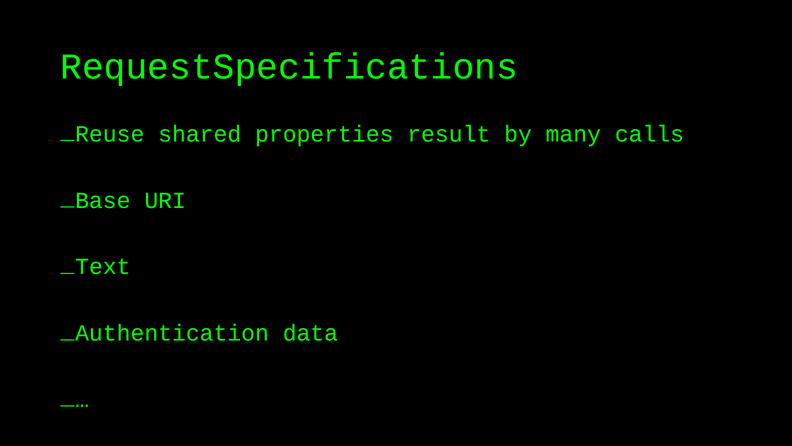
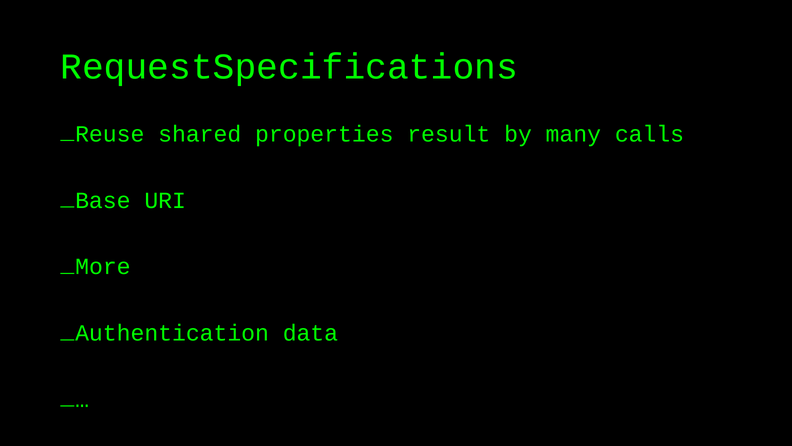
Text: Text -> More (103, 266)
